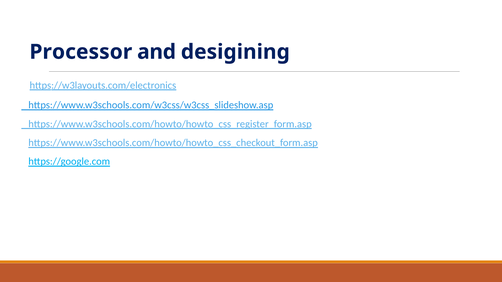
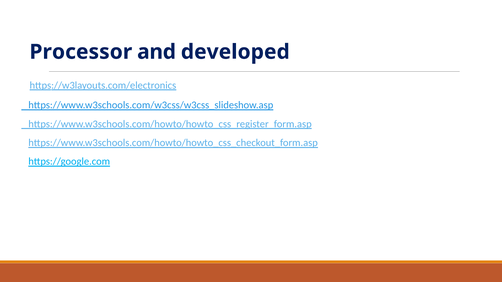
desigining: desigining -> developed (235, 52)
